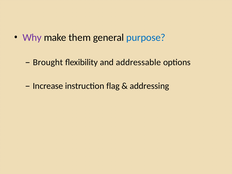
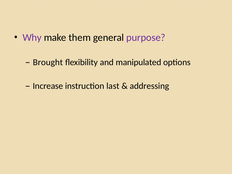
purpose colour: blue -> purple (146, 38)
addressable: addressable -> manipulated (139, 62)
flag: flag -> last (113, 86)
